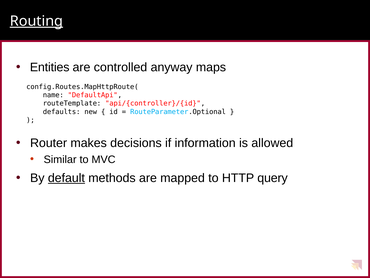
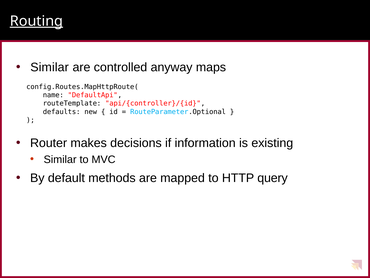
Entities: Entities -> Similar (50, 67)
allowed: allowed -> existing (272, 143)
default underline: present -> none (66, 178)
